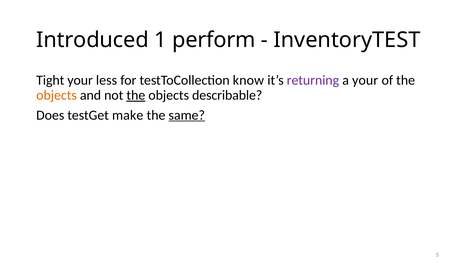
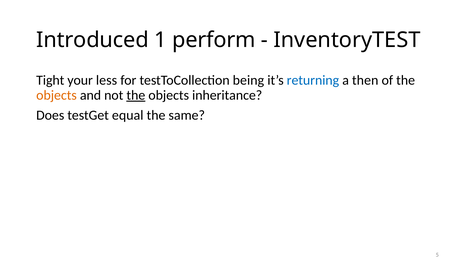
know: know -> being (248, 80)
returning colour: purple -> blue (313, 80)
a your: your -> then (365, 80)
describable: describable -> inheritance (227, 95)
make: make -> equal (128, 115)
same underline: present -> none (187, 115)
